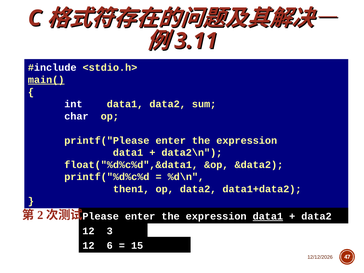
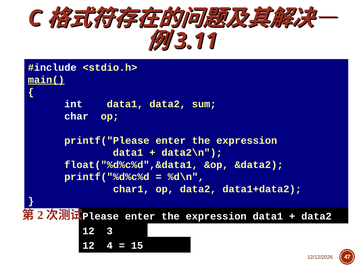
then1: then1 -> char1 (131, 189)
data1 underline: present -> none (268, 216)
6: 6 -> 4 (110, 245)
